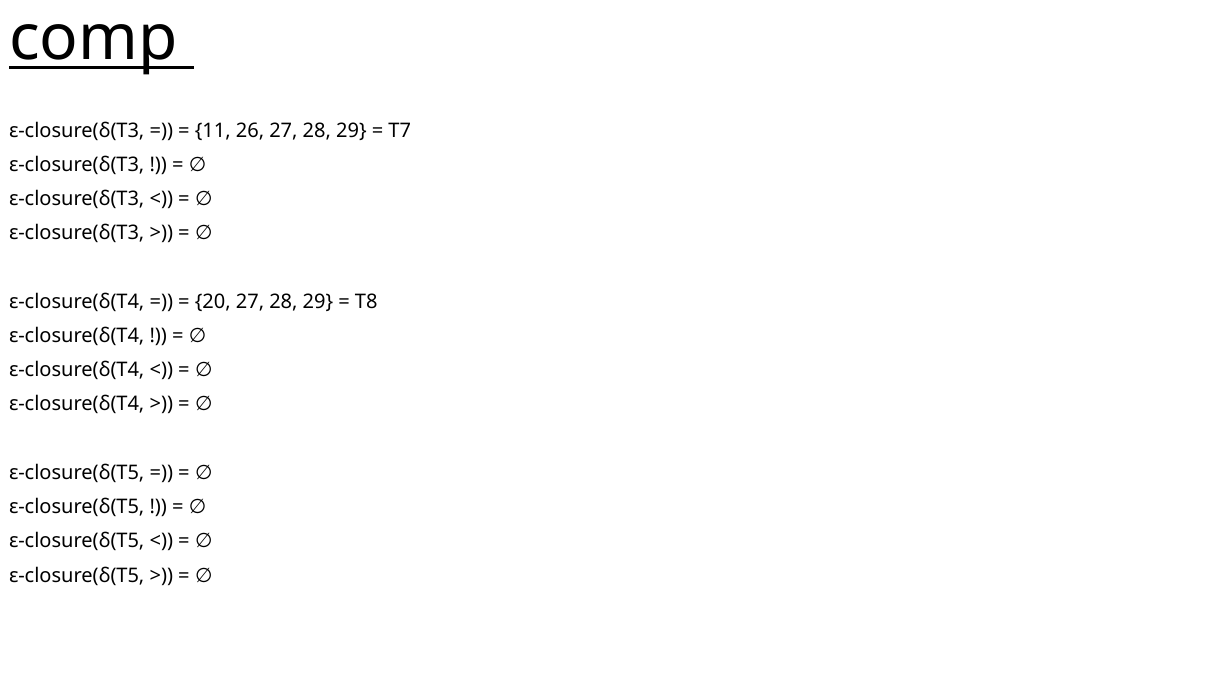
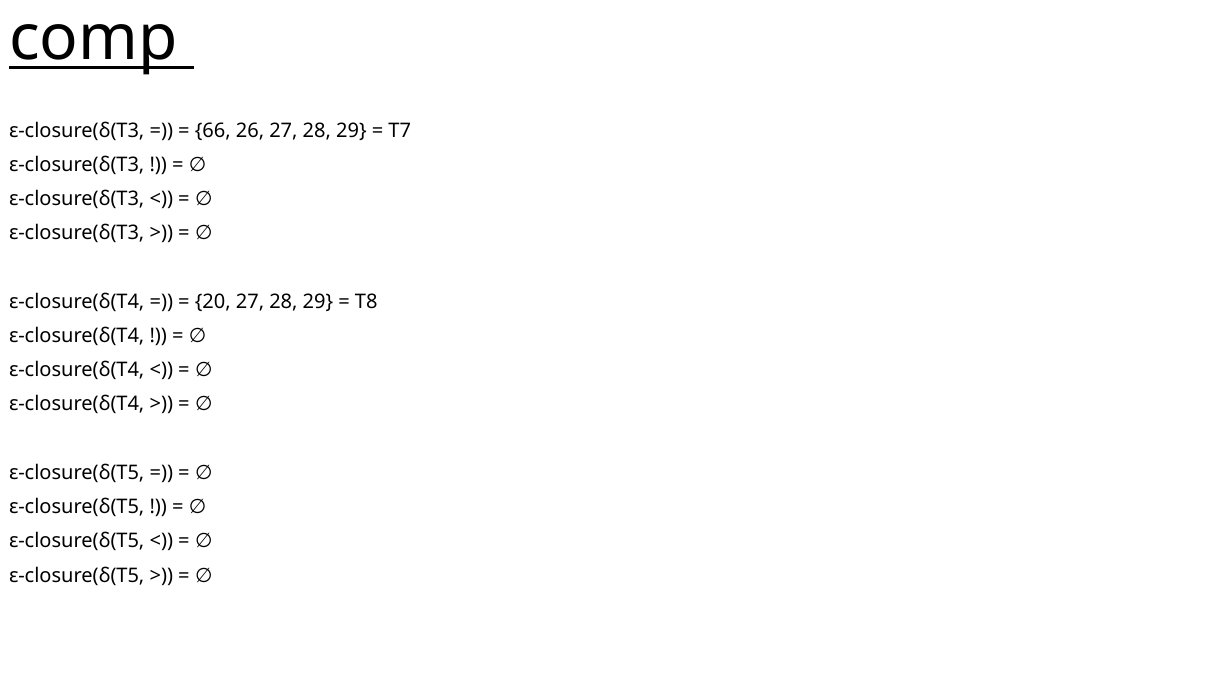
11: 11 -> 66 (213, 130)
